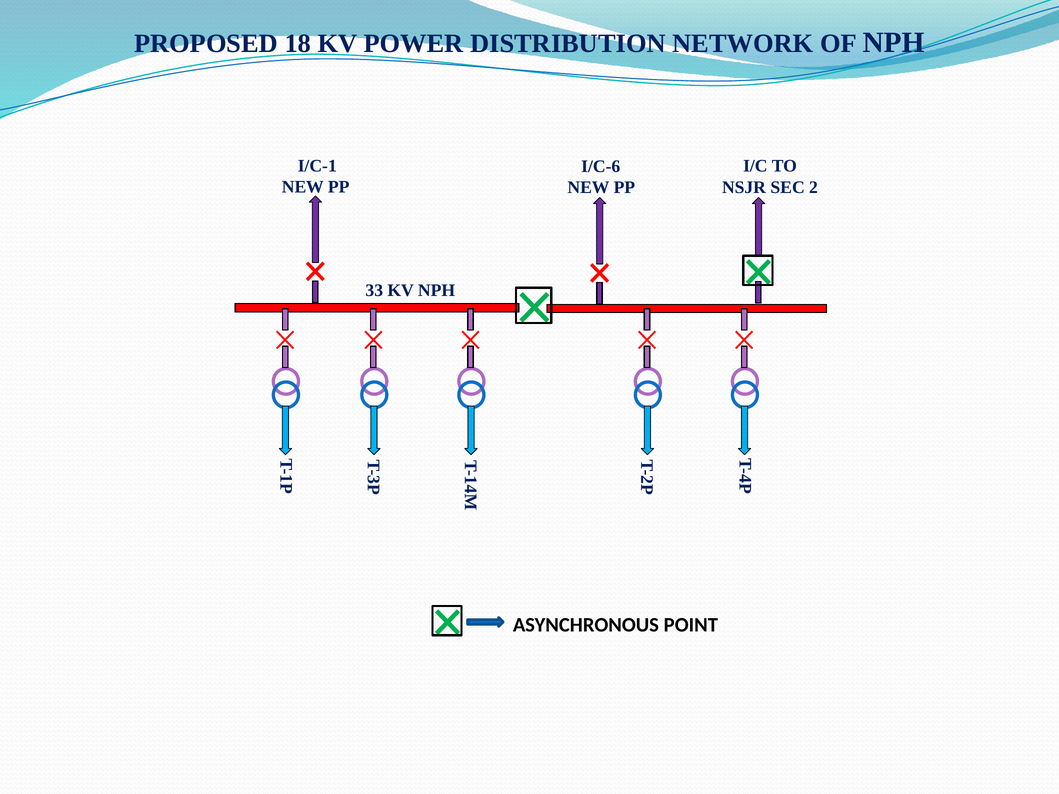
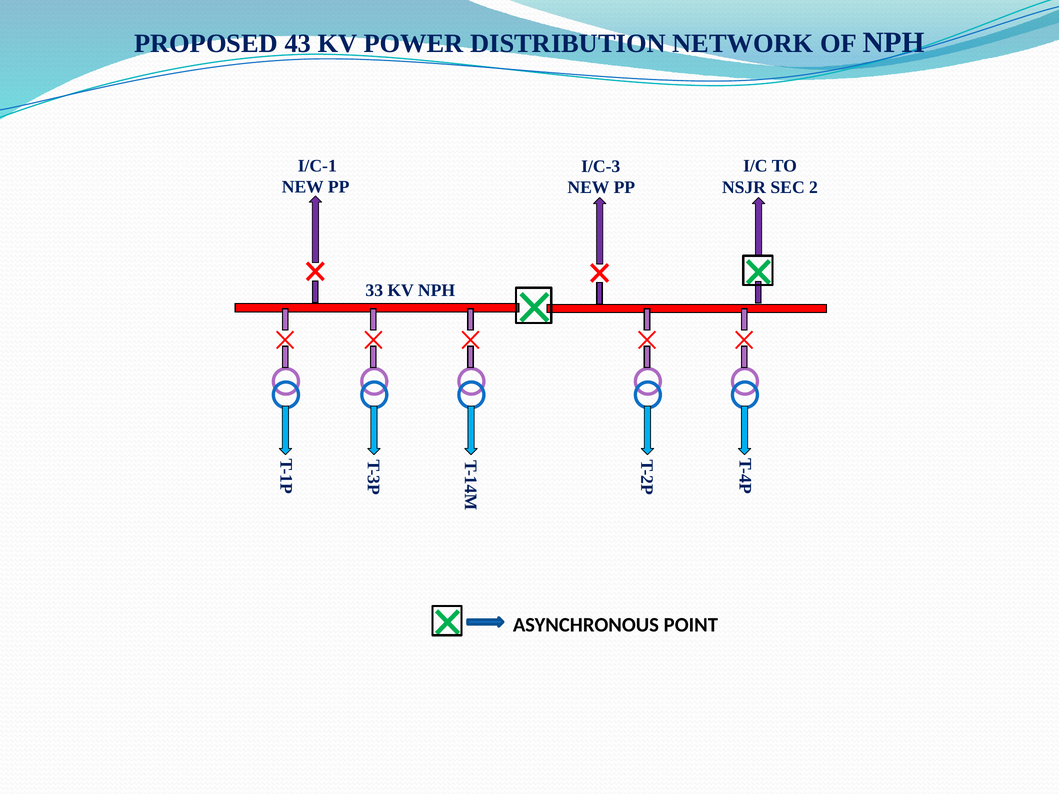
18: 18 -> 43 (298, 44)
I/C-6: I/C-6 -> I/C-3 (601, 166)
